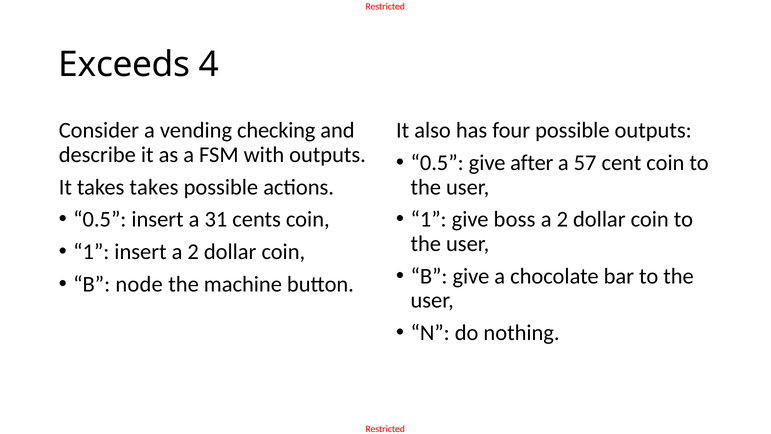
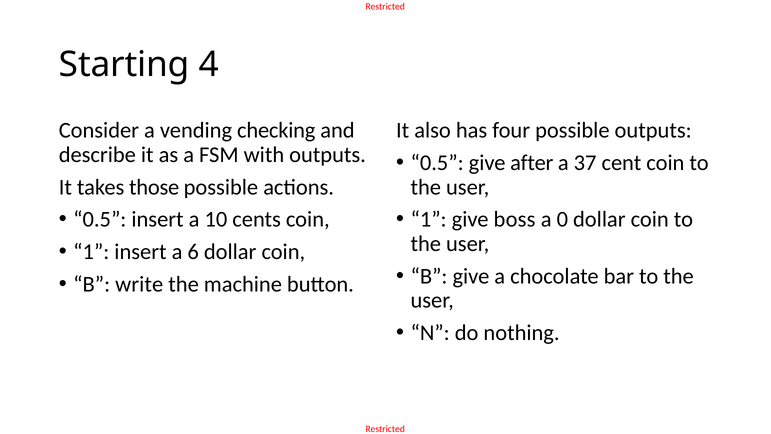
Exceeds: Exceeds -> Starting (124, 65)
57: 57 -> 37 (585, 163)
takes takes: takes -> those (154, 187)
31: 31 -> 10 (216, 219)
2: 2 -> 0 (562, 219)
insert a 2: 2 -> 6 (193, 252)
node: node -> write (139, 284)
